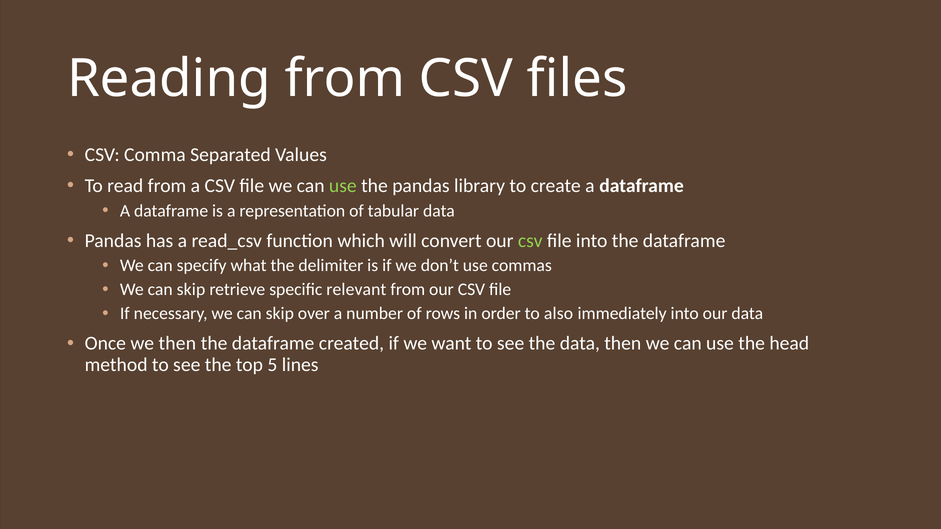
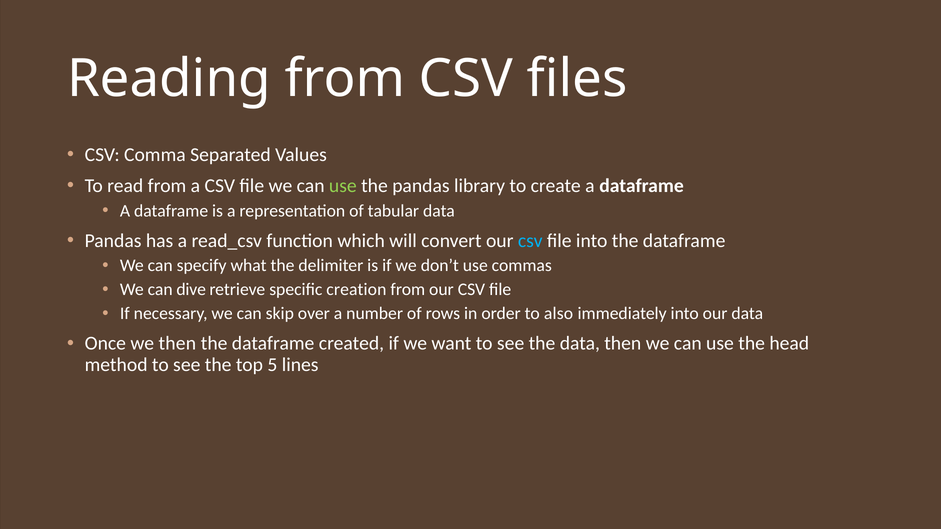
csv colour: light green -> light blue (530, 241)
skip: skip -> dive (191, 290)
relevant: relevant -> creation (356, 290)
